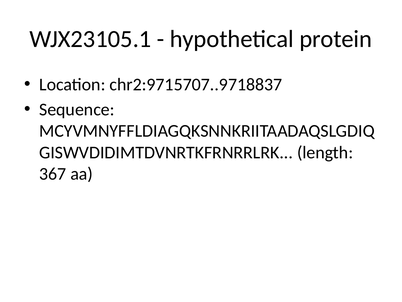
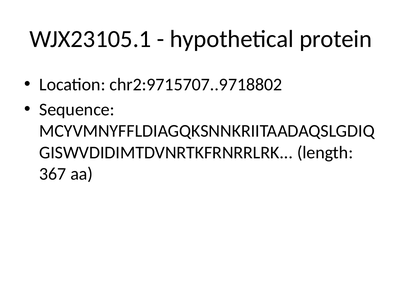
chr2:9715707..9718837: chr2:9715707..9718837 -> chr2:9715707..9718802 (196, 84)
